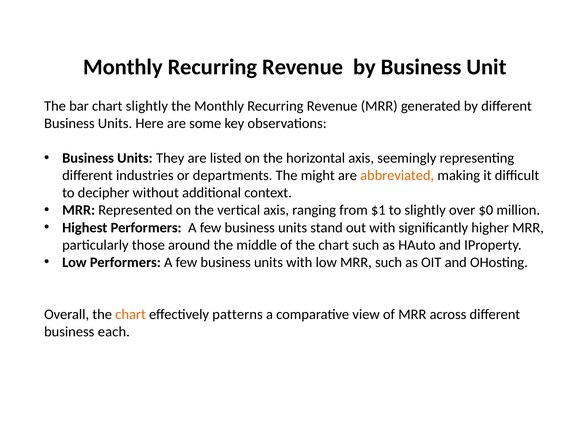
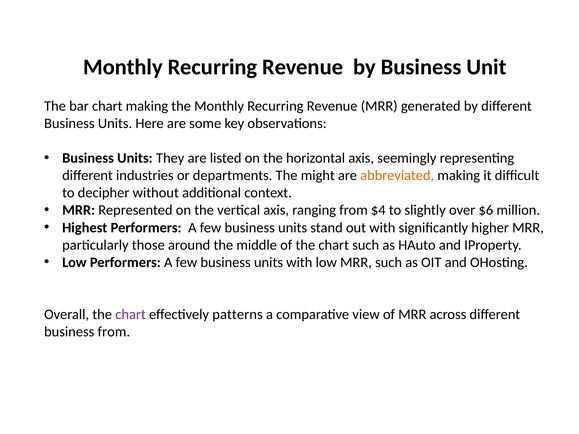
chart slightly: slightly -> making (147, 106)
$1: $1 -> $4 (378, 210)
$0: $0 -> $6 (486, 210)
chart colour: orange -> purple (131, 315)
business each: each -> from (114, 332)
